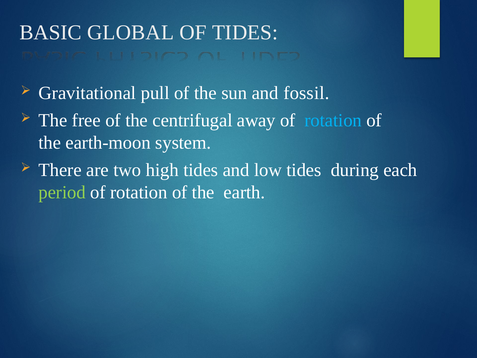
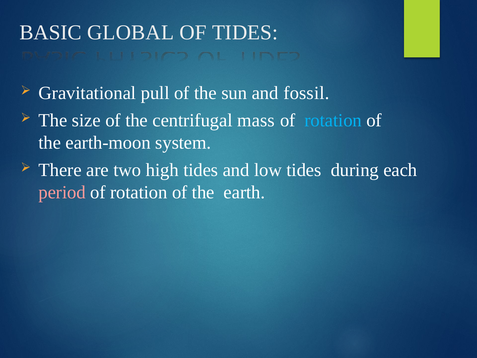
free: free -> size (86, 120)
away: away -> mass (256, 120)
period colour: light green -> pink (62, 192)
